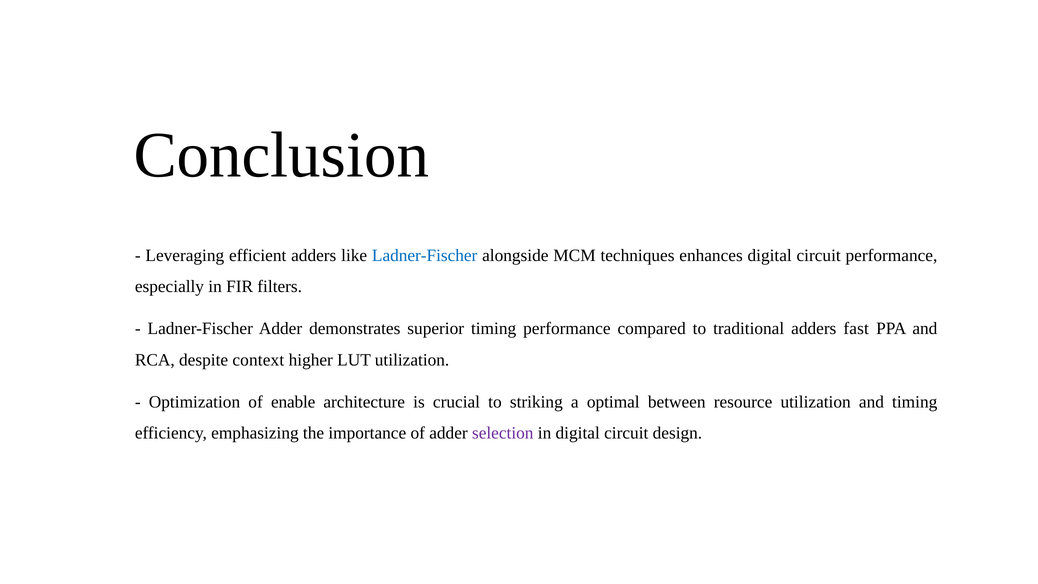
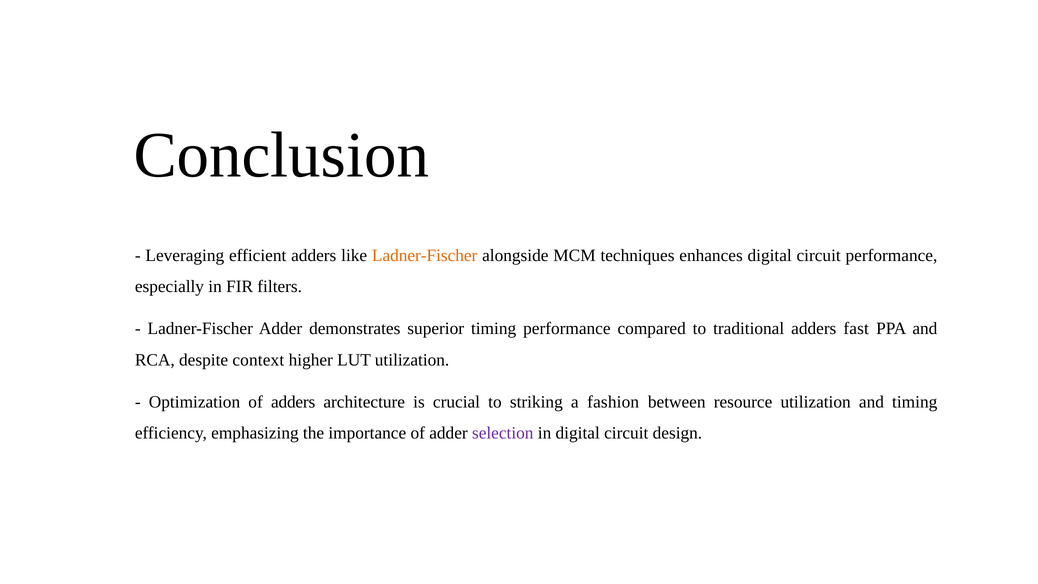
Ladner-Fischer colour: blue -> orange (425, 256)
of enable: enable -> adders (293, 402)
optimal: optimal -> fashion (613, 402)
